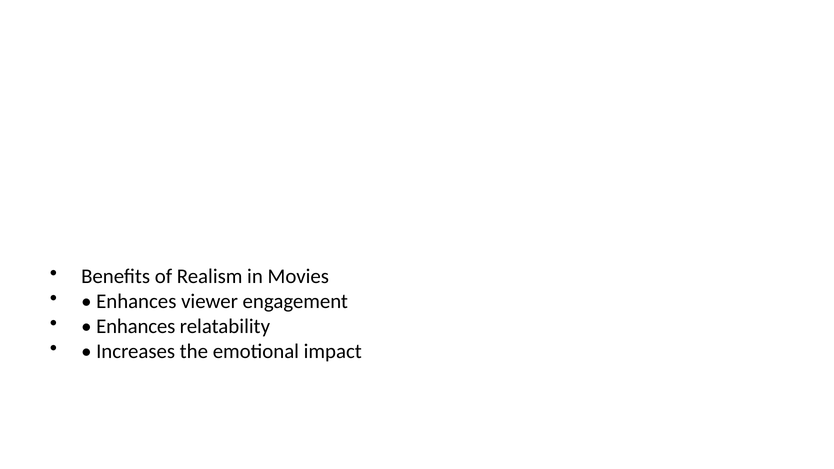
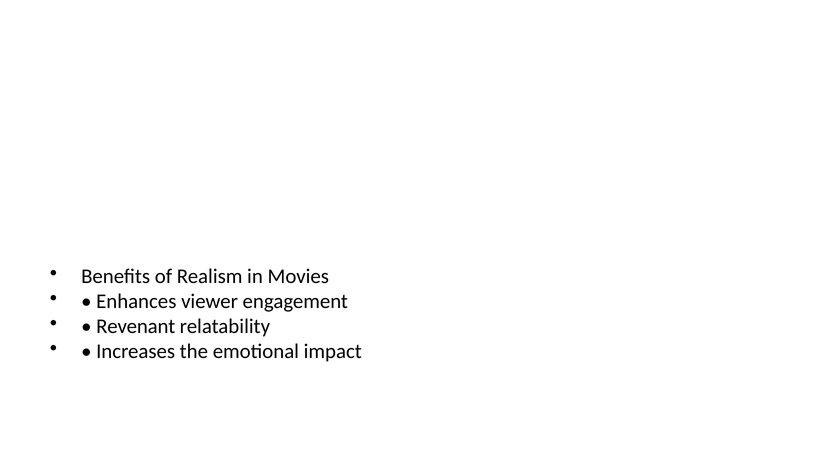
Enhances: Enhances -> Revenant (136, 327)
